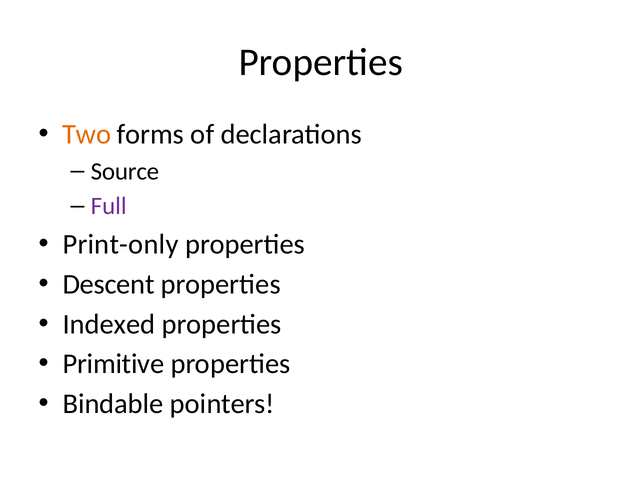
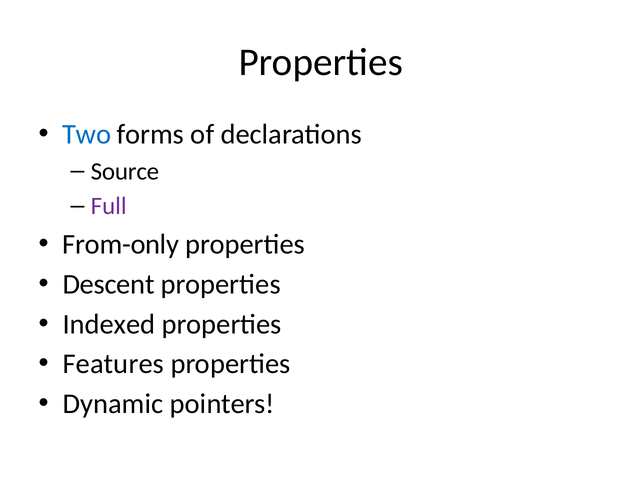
Two colour: orange -> blue (87, 135)
Print-only: Print-only -> From-only (121, 245)
Primitive: Primitive -> Features (113, 364)
Bindable: Bindable -> Dynamic (113, 404)
